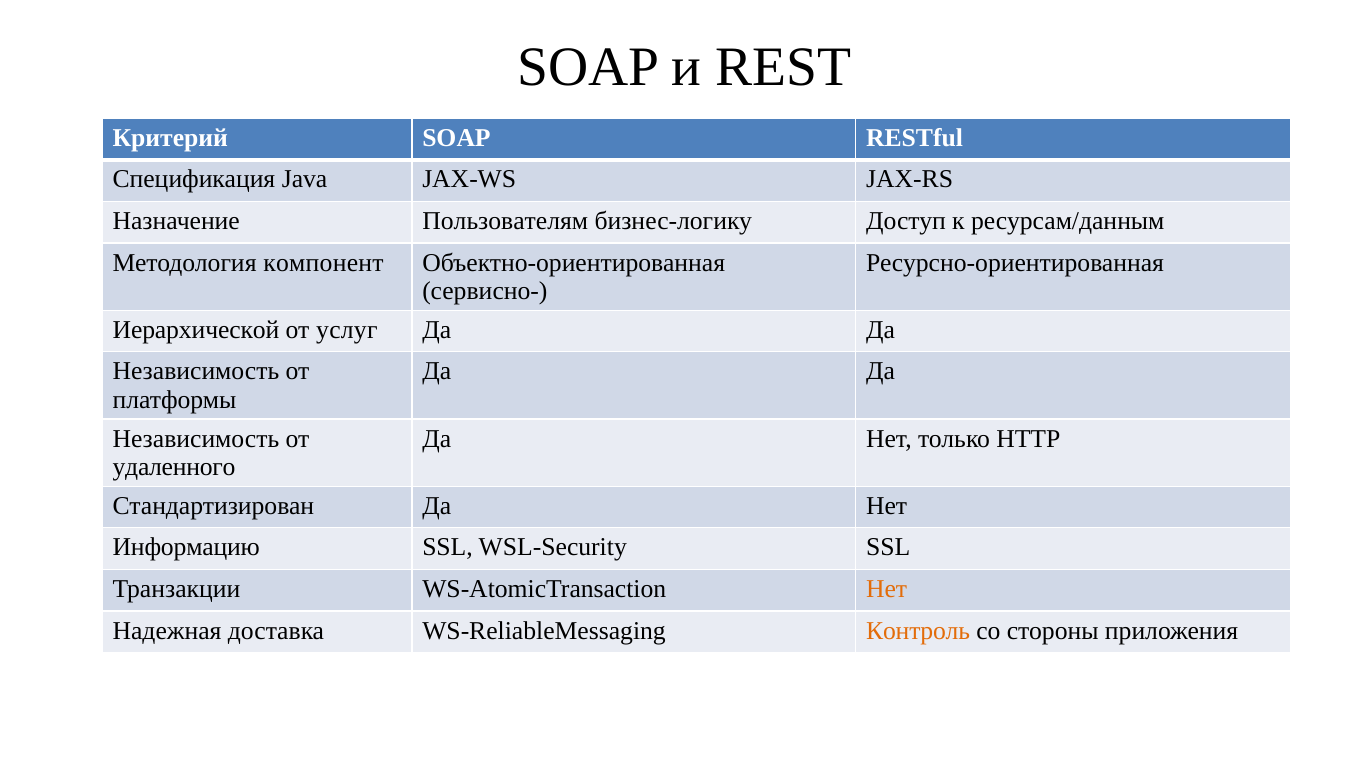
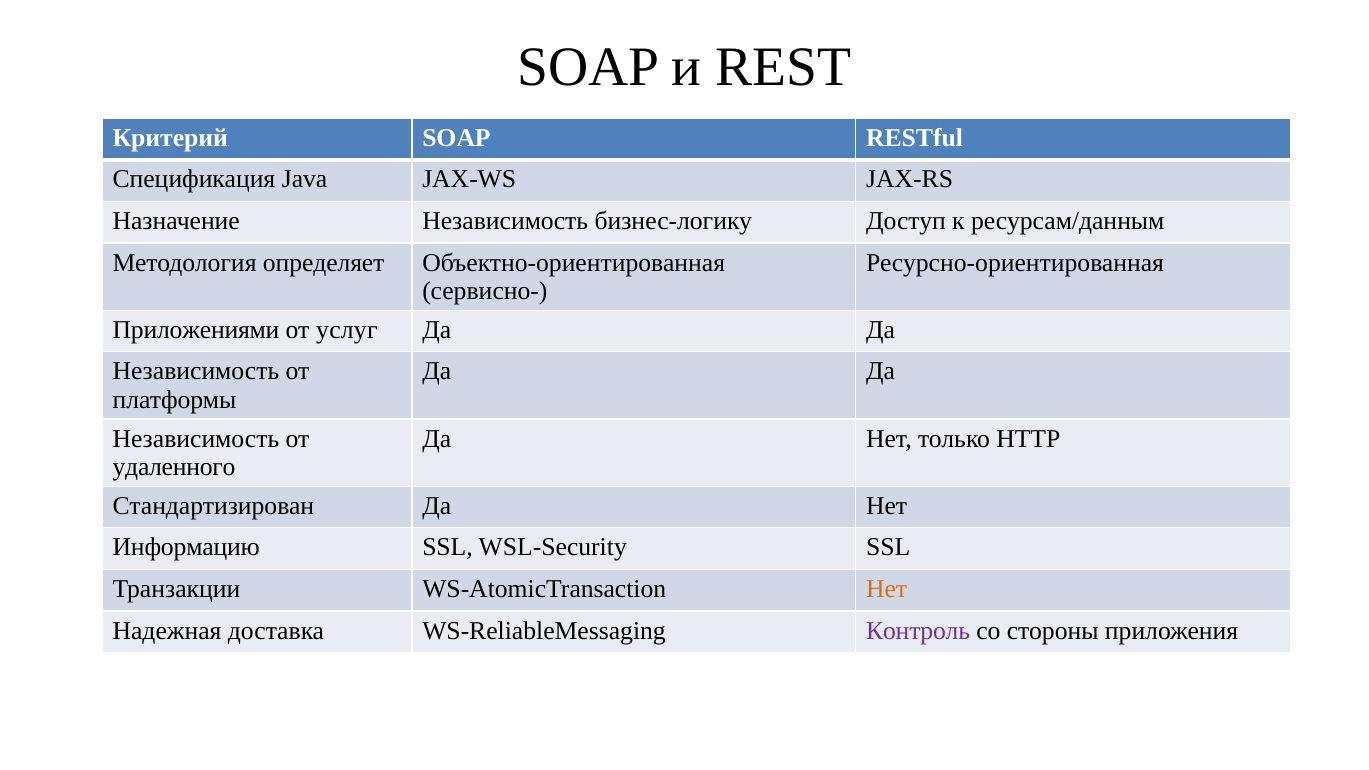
Назначение Пользователям: Пользователям -> Независимость (505, 221)
компонент: компонент -> определяет (324, 263)
Иерархической: Иерархической -> Приложениями (196, 330)
Контроль colour: orange -> purple (918, 631)
